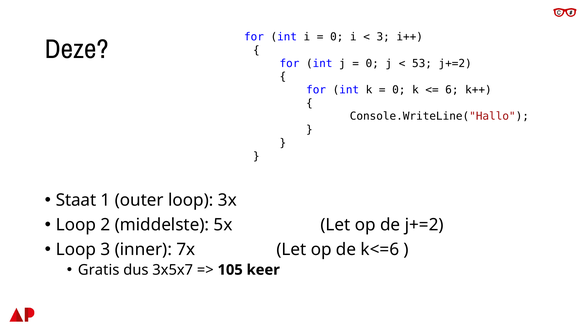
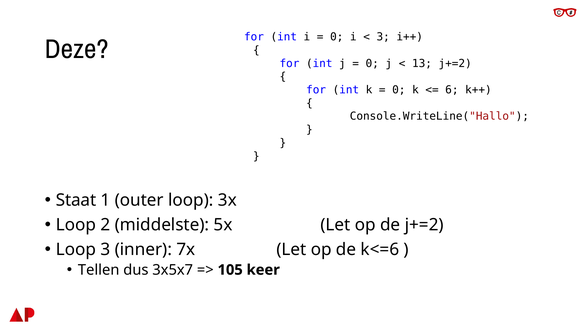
53: 53 -> 13 (422, 63)
Gratis: Gratis -> Tellen (99, 270)
